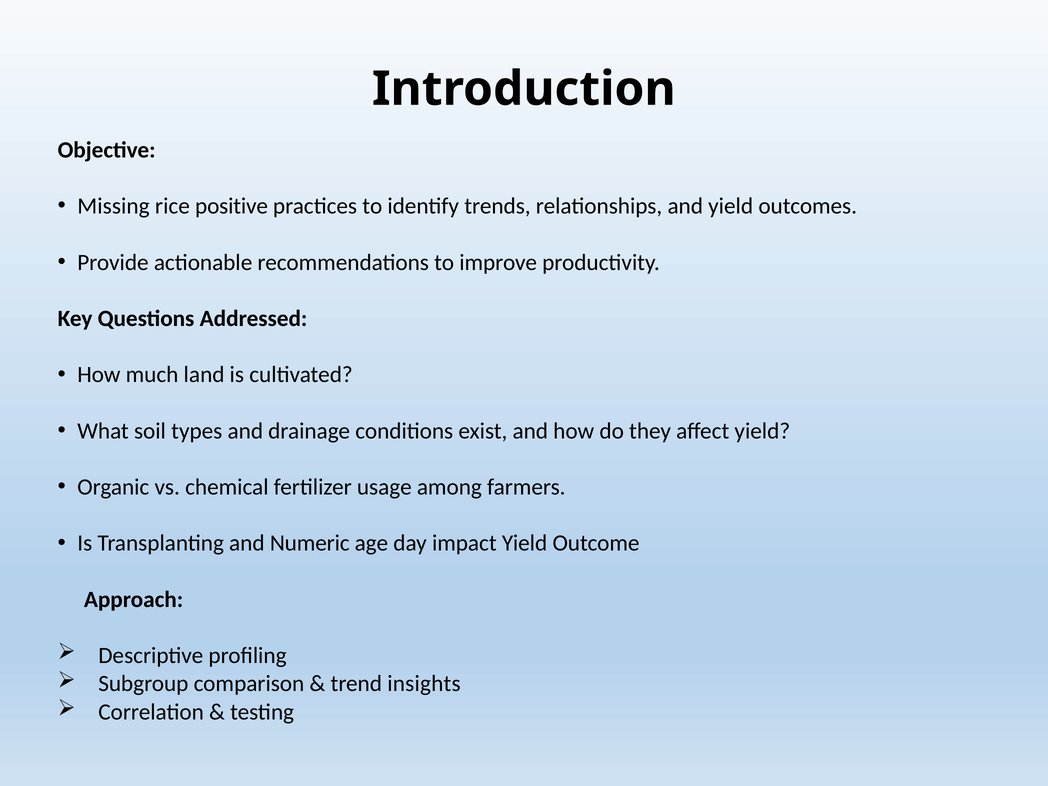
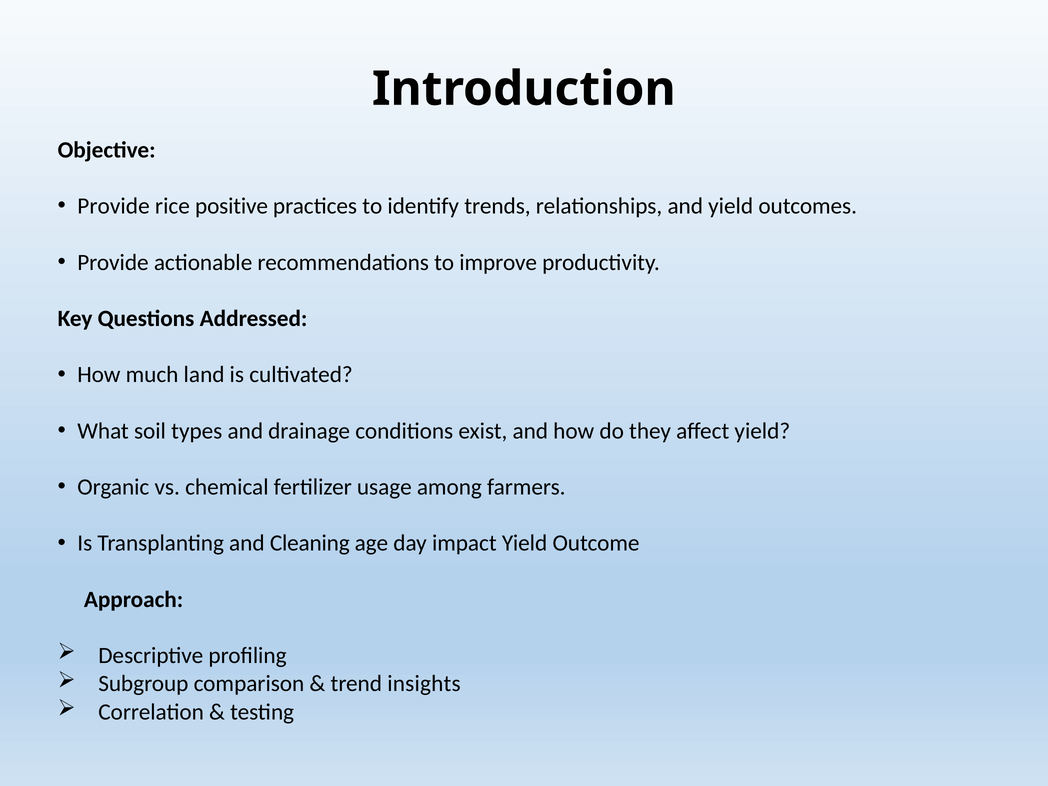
Missing: Missing -> Provide (114, 206)
Numeric: Numeric -> Cleaning (310, 543)
